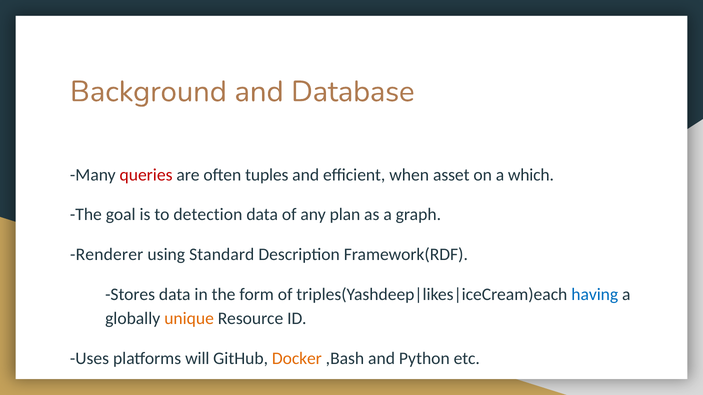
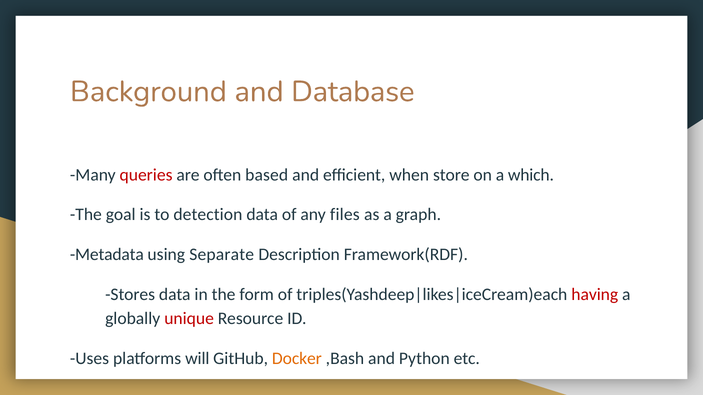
tuples: tuples -> based (267, 175)
asset: asset -> store (451, 175)
plan: plan -> files (345, 215)
Renderer: Renderer -> Metadata (107, 255)
Standard: Standard -> Separate (222, 255)
having colour: blue -> red (595, 295)
unique colour: orange -> red (189, 319)
